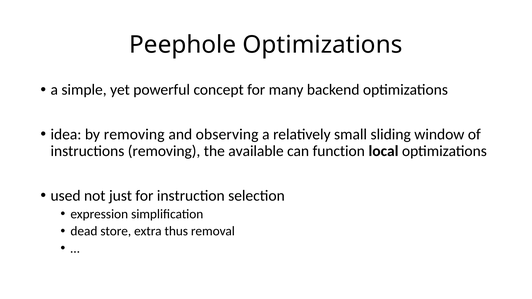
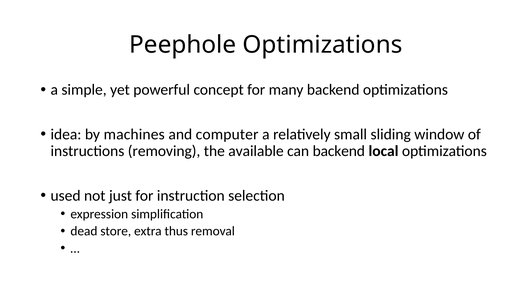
by removing: removing -> machines (134, 135)
observing: observing -> computer (227, 135)
can function: function -> backend (339, 151)
